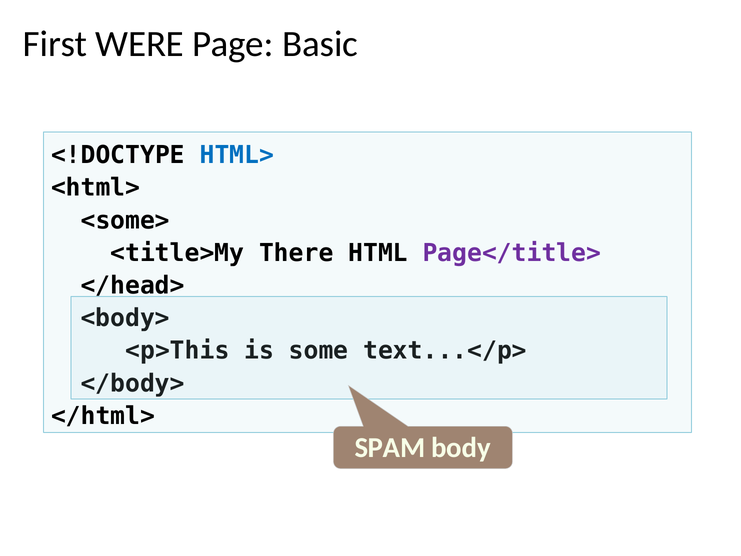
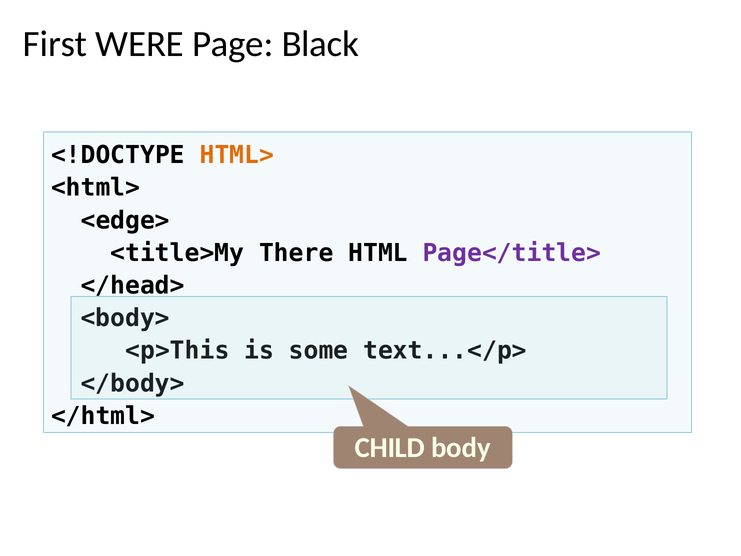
Basic: Basic -> Black (320, 44)
HTML> colour: blue -> orange (237, 155)
<some>: <some> -> <edge> (125, 220)
SPAM: SPAM -> CHILD (390, 447)
